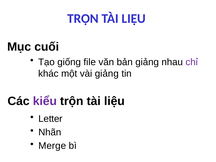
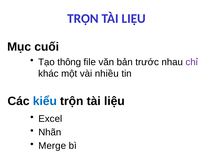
giống: giống -> thông (69, 62)
bản giảng: giảng -> trước (147, 62)
vài giảng: giảng -> nhiều (107, 74)
kiểu colour: purple -> blue (45, 101)
Letter: Letter -> Excel (50, 119)
